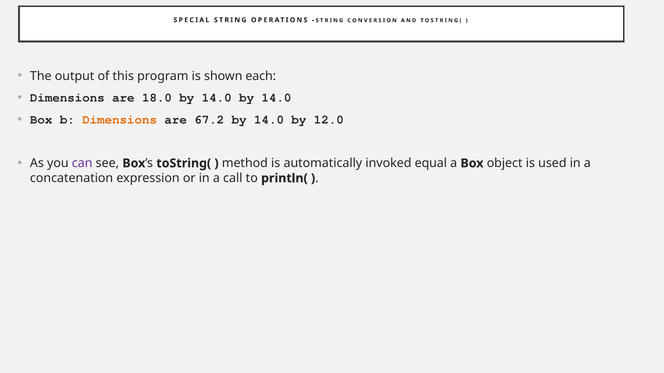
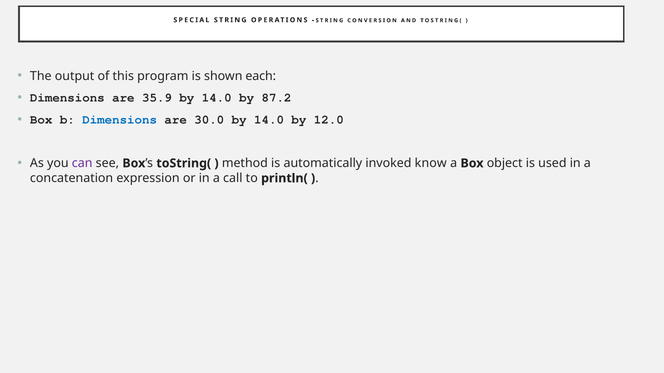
18.0: 18.0 -> 35.9 (157, 98)
14.0 by 14.0: 14.0 -> 87.2 (277, 98)
Dimensions colour: orange -> blue (120, 120)
67.2: 67.2 -> 30.0 (209, 120)
equal: equal -> know (431, 163)
